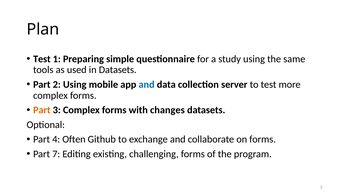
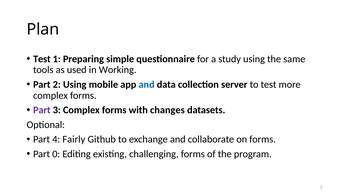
in Datasets: Datasets -> Working (118, 70)
Part colour: orange -> purple (42, 110)
Often: Often -> Fairly (74, 140)
7: 7 -> 0 (56, 154)
